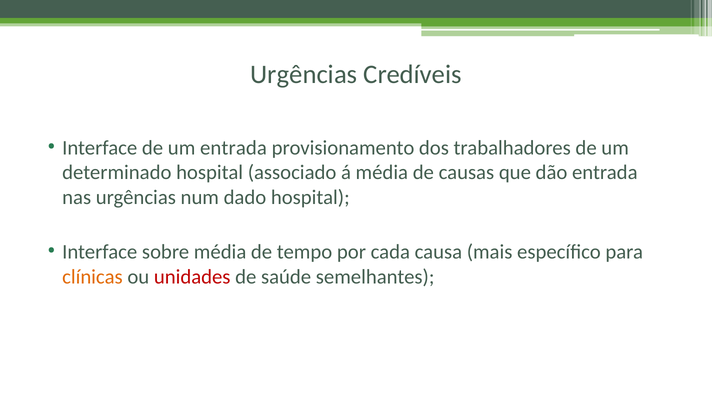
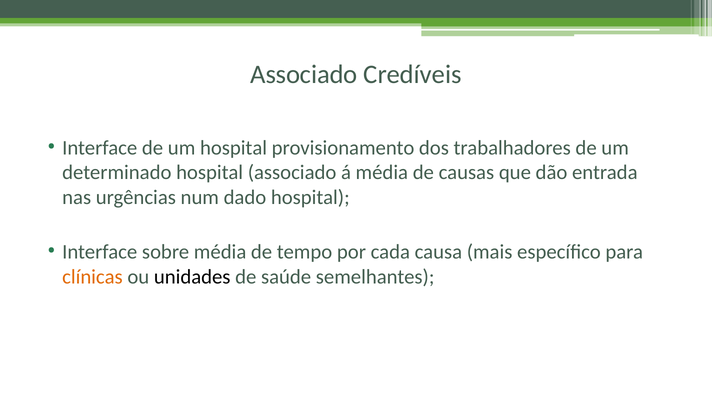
Urgências: Urgências -> Associado (304, 74)
um entrada: entrada -> hospital (234, 148)
unidades colour: red -> black (192, 277)
